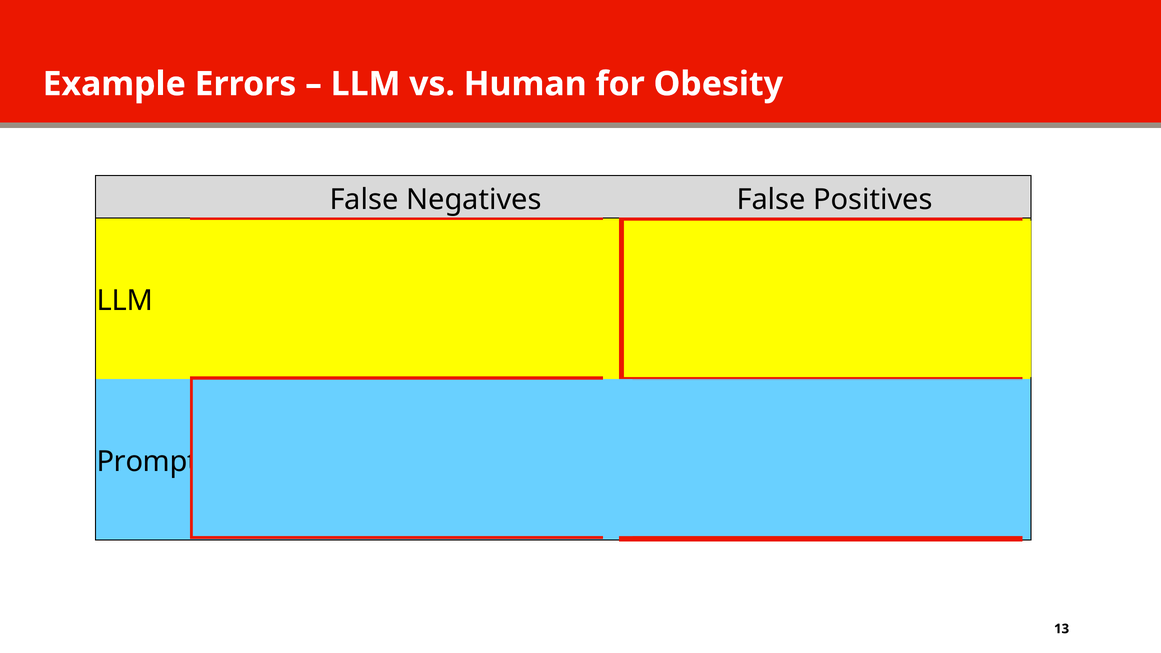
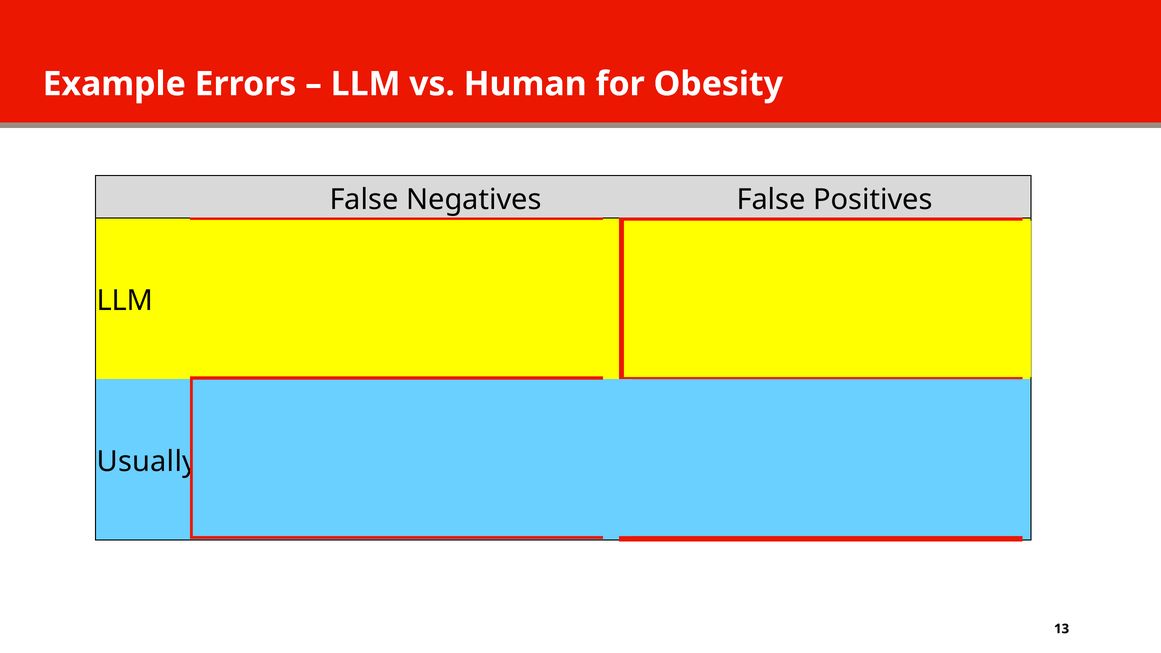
Prompt: Prompt -> Usually (147, 462)
